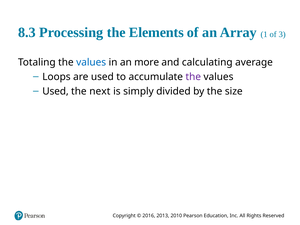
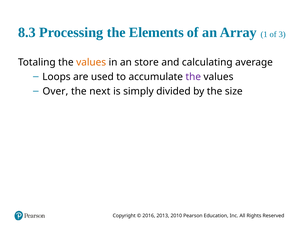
values colour: blue -> orange (91, 62)
more: more -> store (147, 62)
Used: Used -> Over (55, 91)
